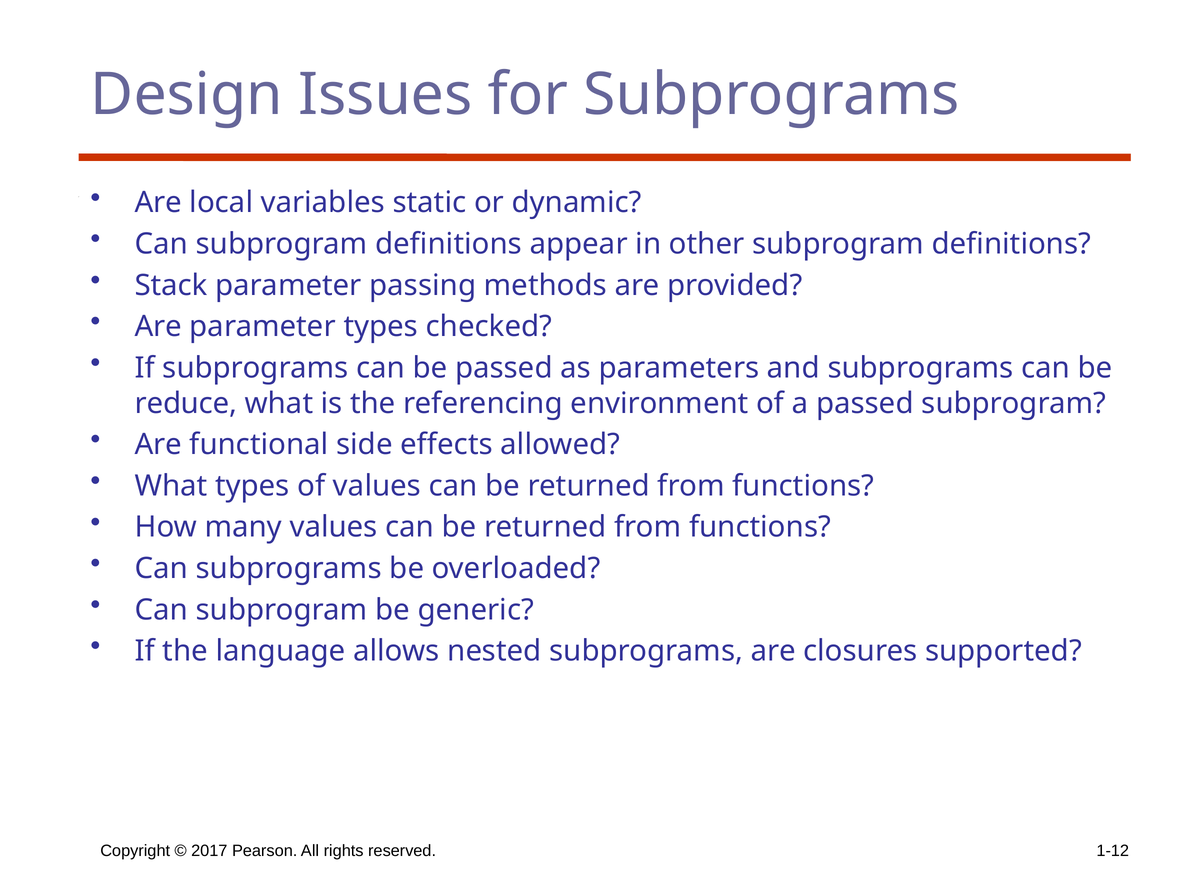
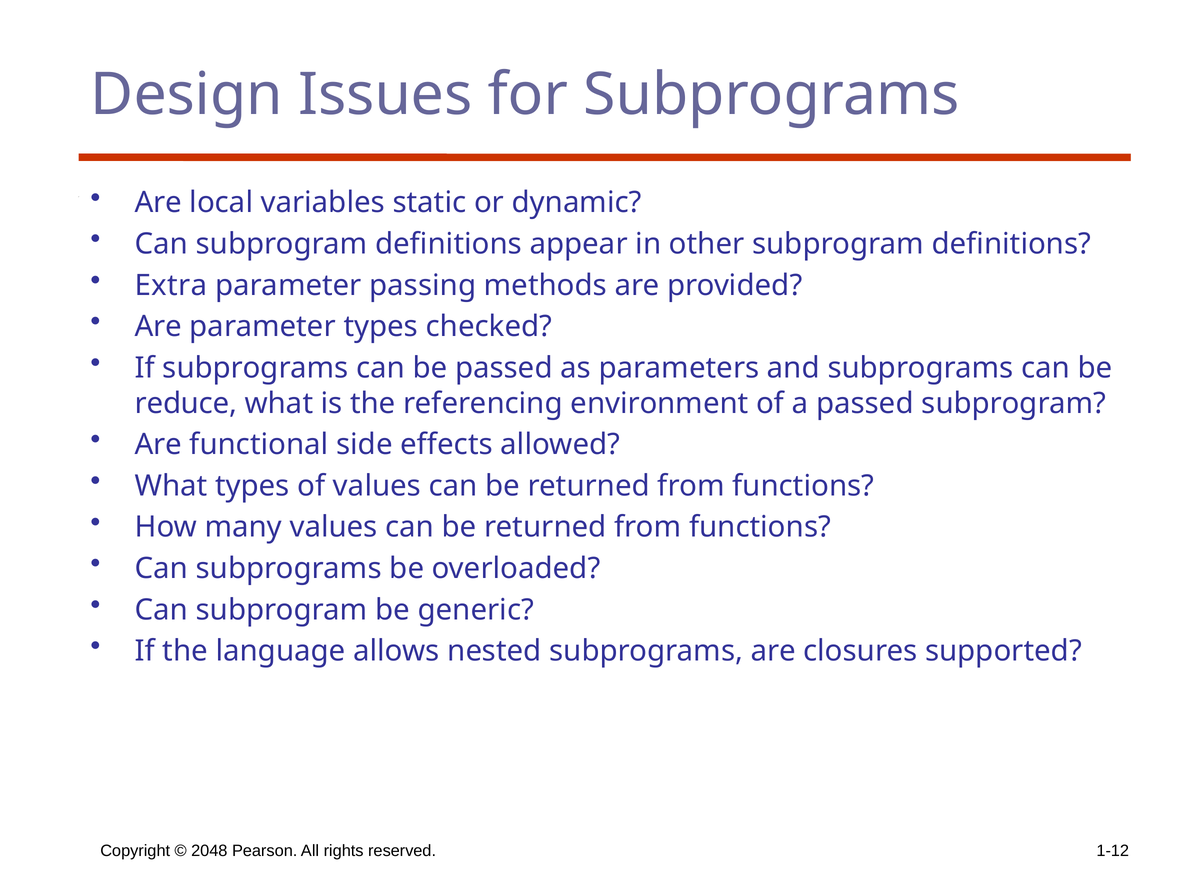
Stack: Stack -> Extra (171, 285)
2017: 2017 -> 2048 (209, 851)
